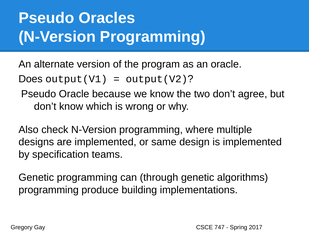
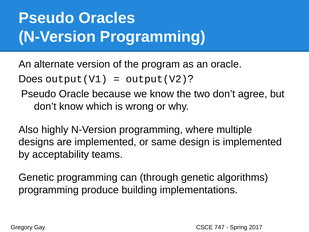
check: check -> highly (55, 129)
specification: specification -> acceptability (61, 154)
